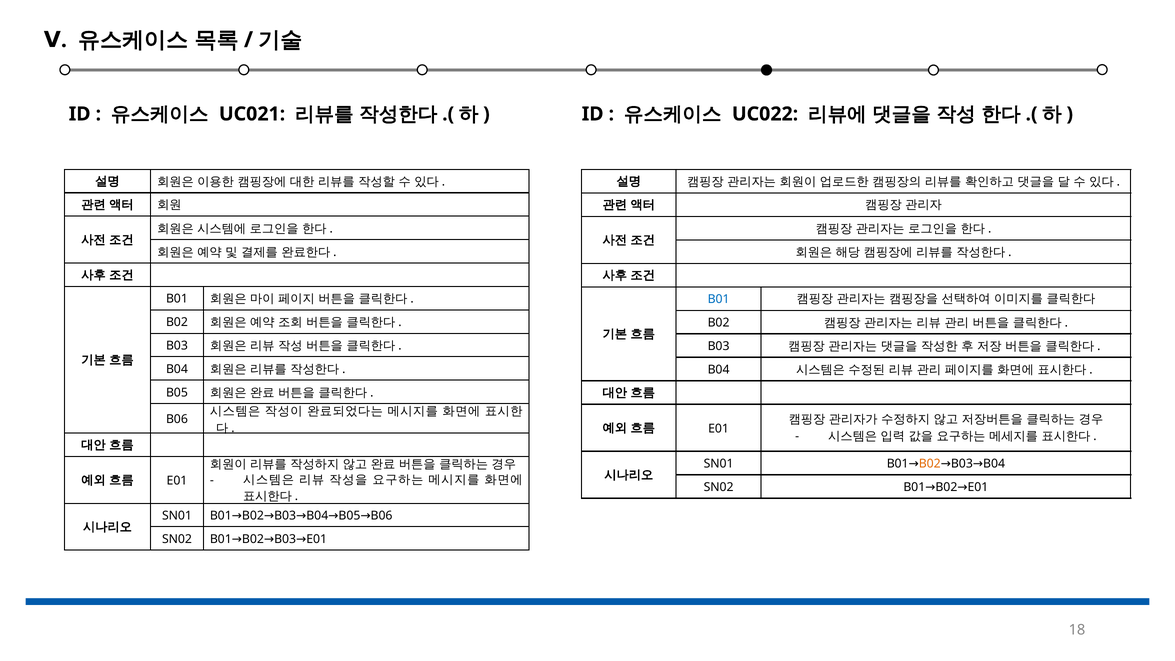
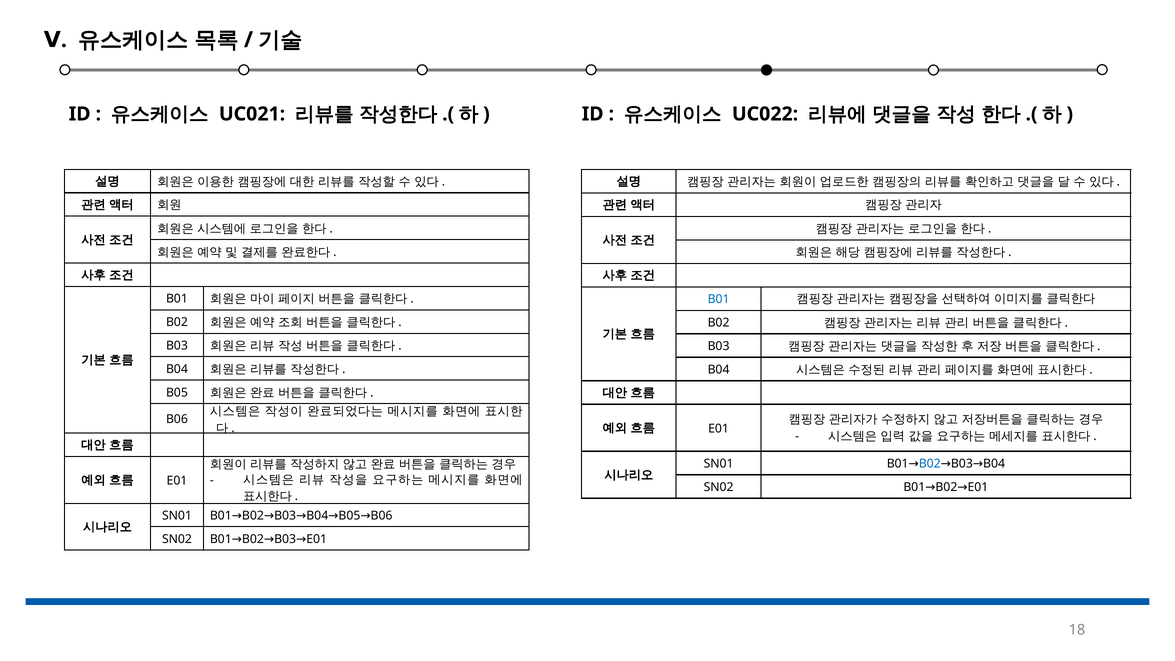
B02 colour: orange -> blue (930, 464)
